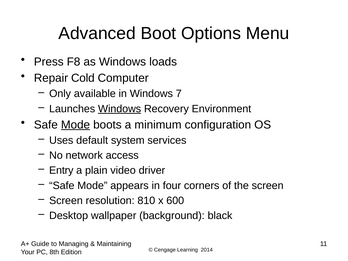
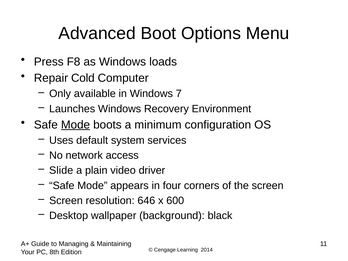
Windows underline: present -> none (120, 109)
Entry: Entry -> Slide (61, 170)
810: 810 -> 646 (146, 201)
